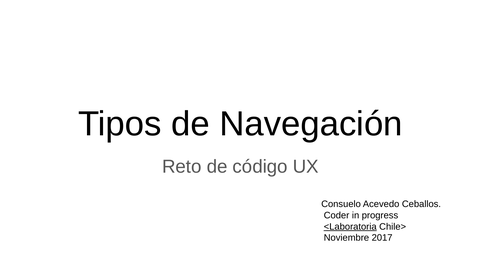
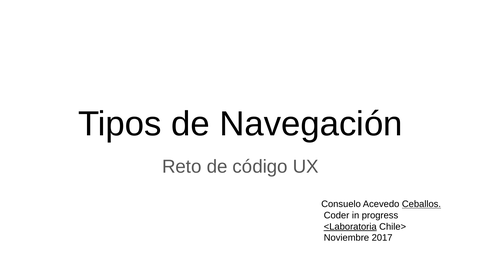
Ceballos underline: none -> present (421, 204)
